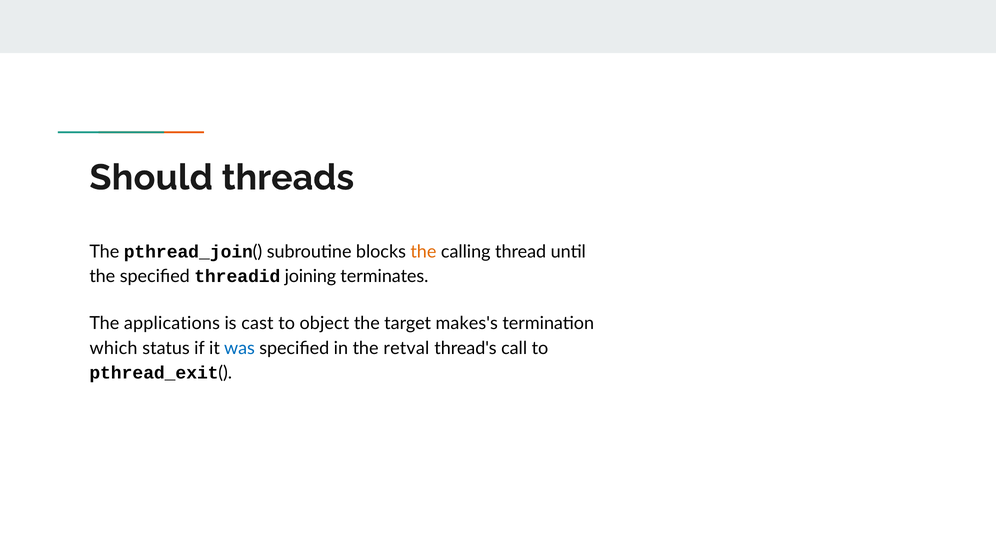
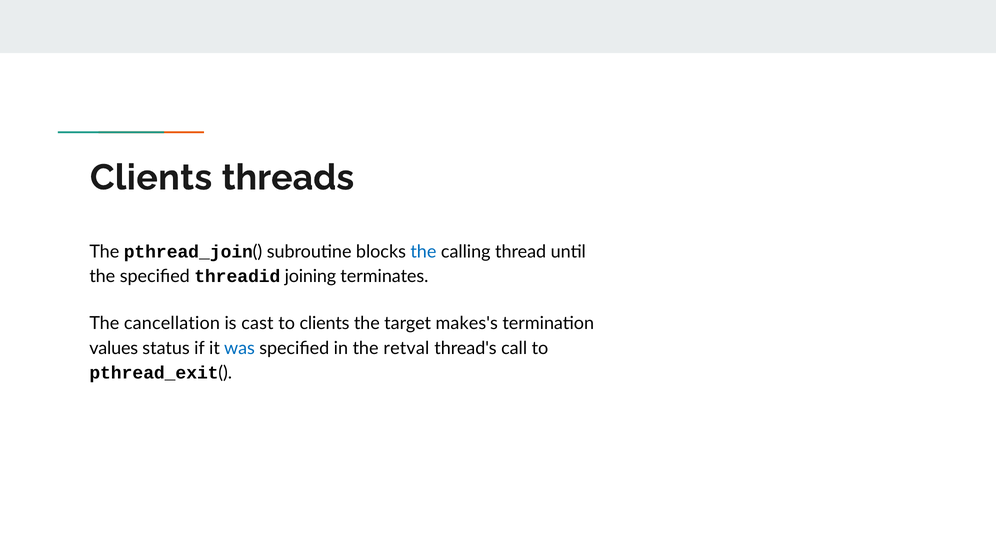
Should: Should -> Clients (151, 178)
the colour: orange -> blue (423, 252)
applications: applications -> cancellation (172, 323)
to object: object -> clients (325, 323)
which: which -> values (114, 348)
